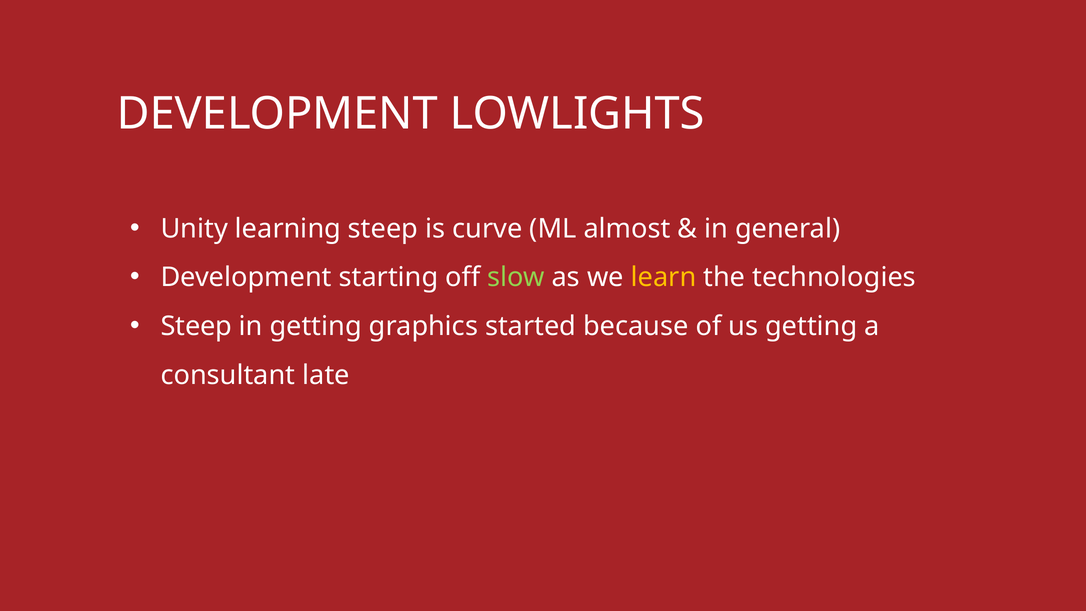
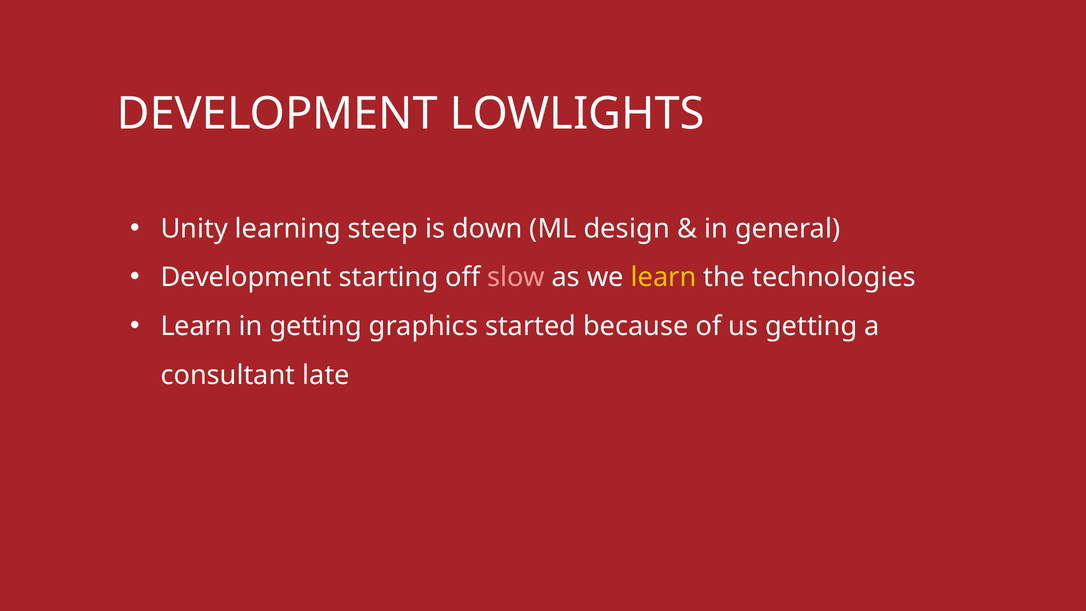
curve: curve -> down (487, 229)
almost: almost -> design (627, 229)
slow colour: light green -> pink (516, 277)
Steep: Steep -> Learn (196, 326)
